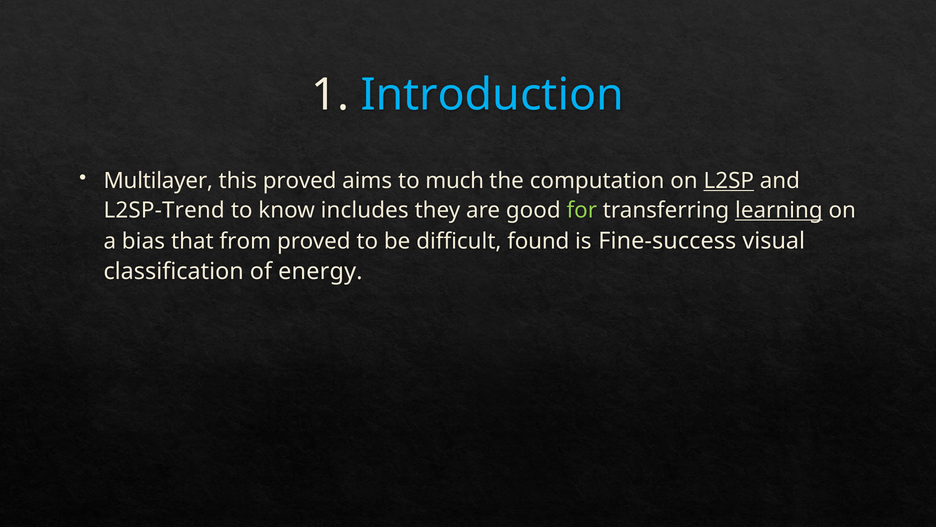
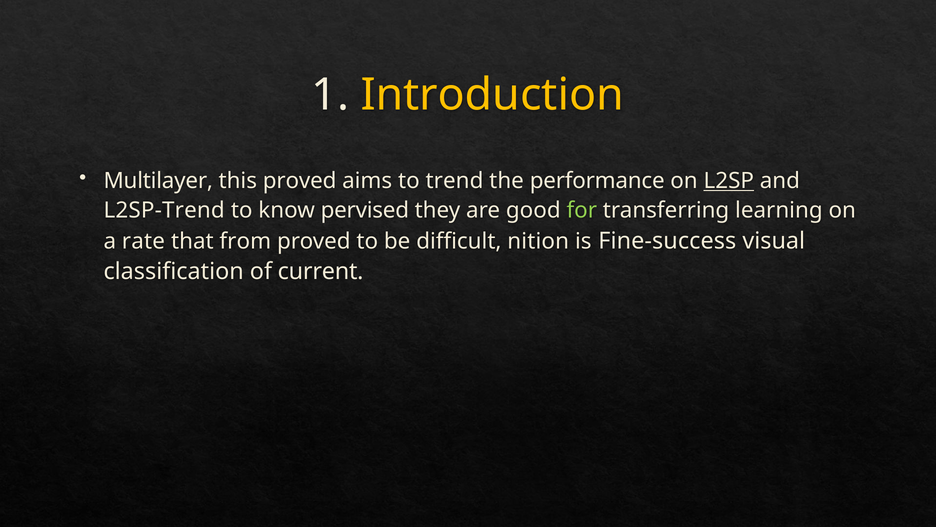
Introduction colour: light blue -> yellow (492, 95)
much: much -> trend (455, 181)
computation: computation -> performance (597, 181)
includes: includes -> pervised (365, 210)
learning underline: present -> none (779, 210)
bias: bias -> rate (143, 241)
found: found -> nition (538, 241)
energy: energy -> current (321, 271)
